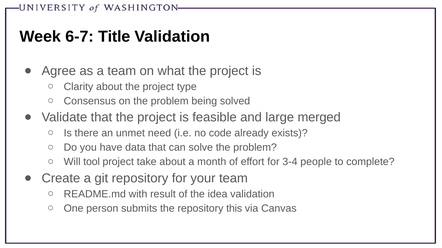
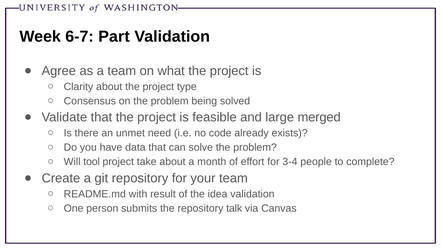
Title: Title -> Part (114, 37)
this: this -> talk (234, 209)
